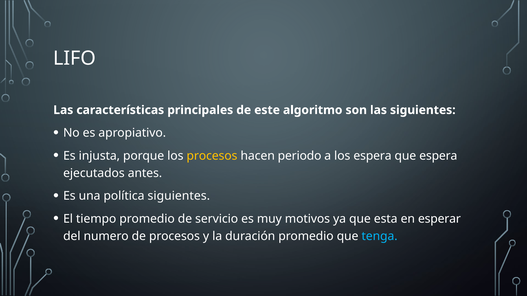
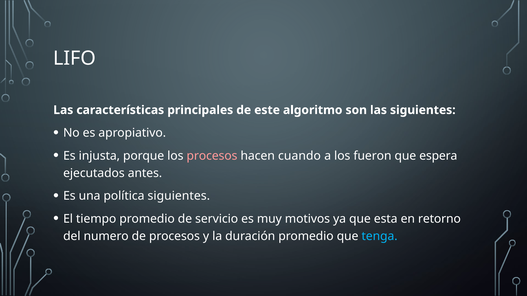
procesos colour: yellow -> pink (212, 156)
periodo: periodo -> cuando (299, 156)
los espera: espera -> fueron (372, 156)
esperar: esperar -> retorno (439, 219)
